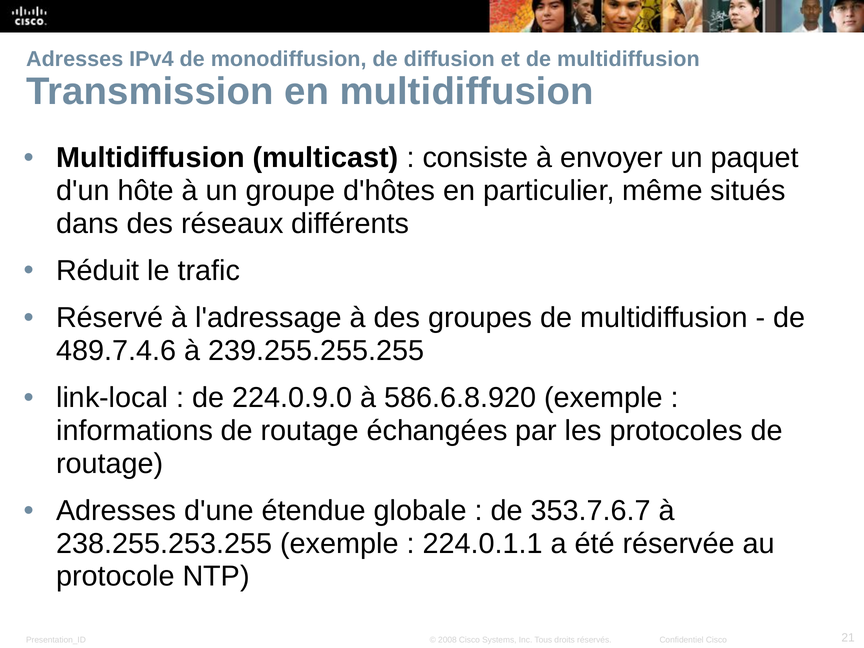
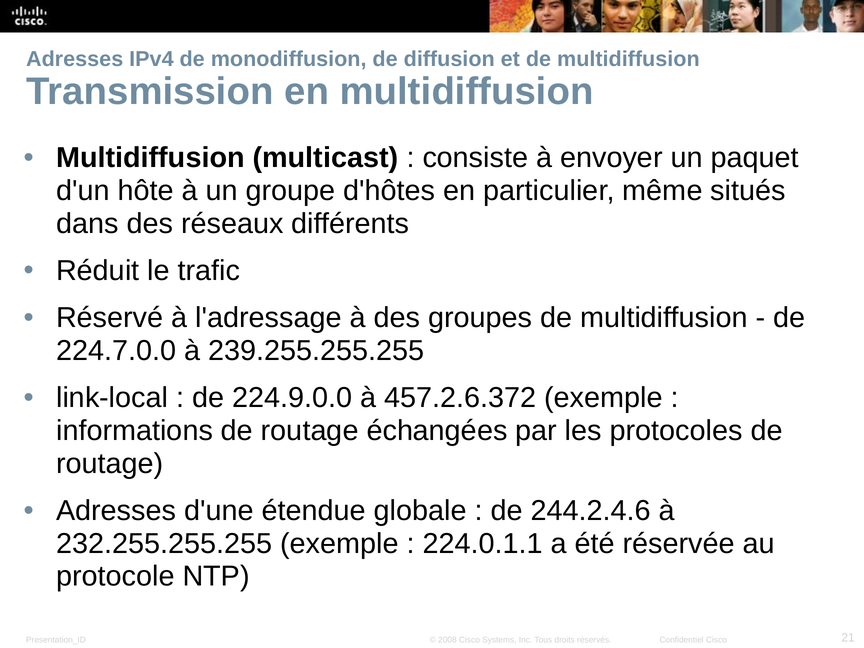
489.7.4.6: 489.7.4.6 -> 224.7.0.0 (116, 351)
224.0.9.0: 224.0.9.0 -> 224.9.0.0 (292, 398)
586.6.8.920: 586.6.8.920 -> 457.2.6.372 (460, 398)
353.7.6.7: 353.7.6.7 -> 244.2.4.6 (591, 511)
238.255.253.255: 238.255.253.255 -> 232.255.255.255 (164, 544)
